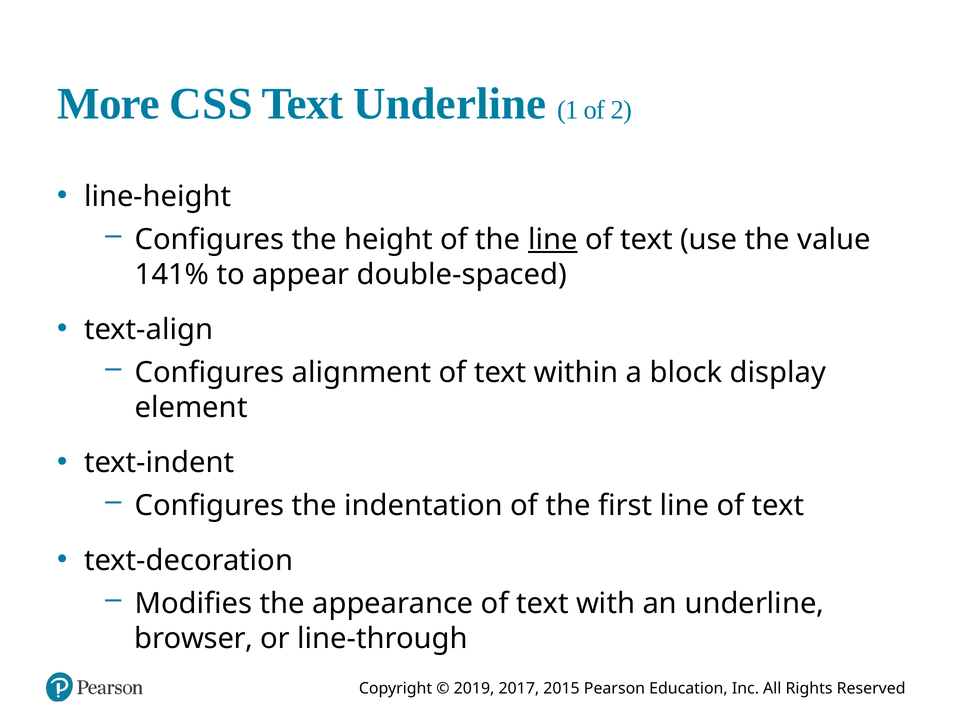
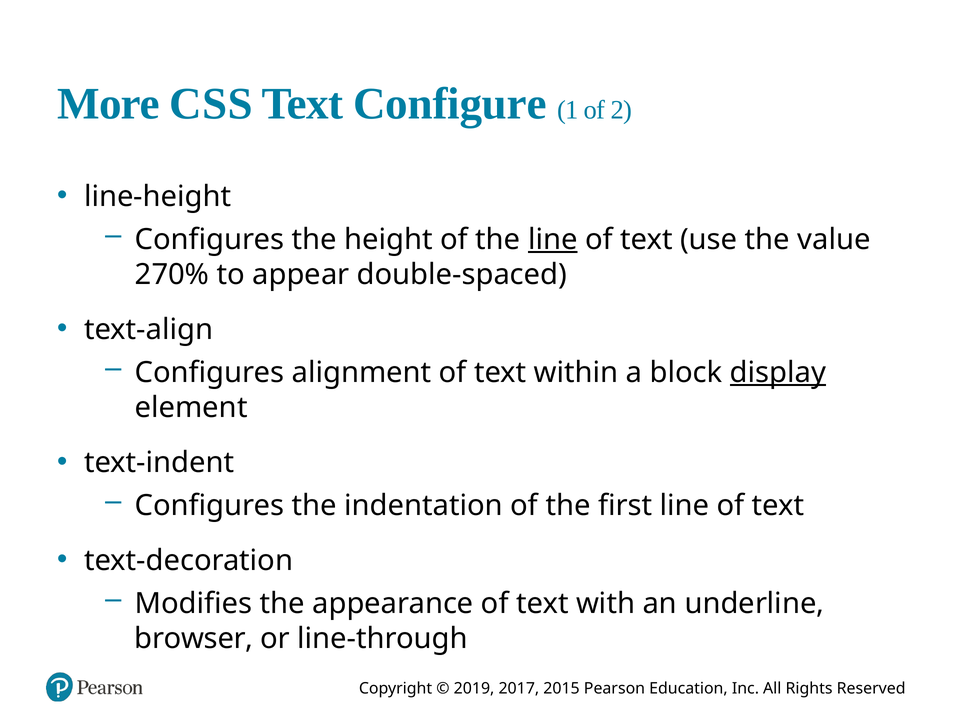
Text Underline: Underline -> Configure (450, 104)
141%: 141% -> 270% (172, 274)
display underline: none -> present (778, 372)
